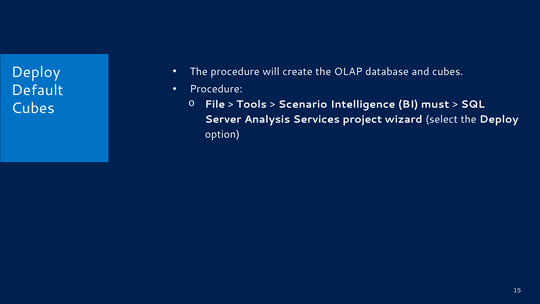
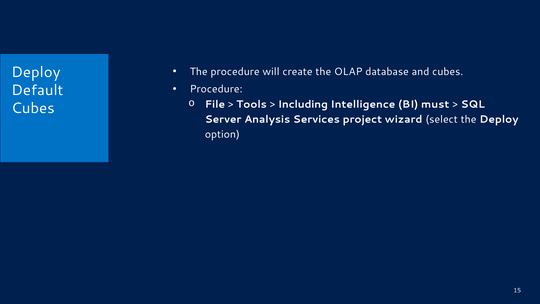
Scenario: Scenario -> Including (303, 104)
